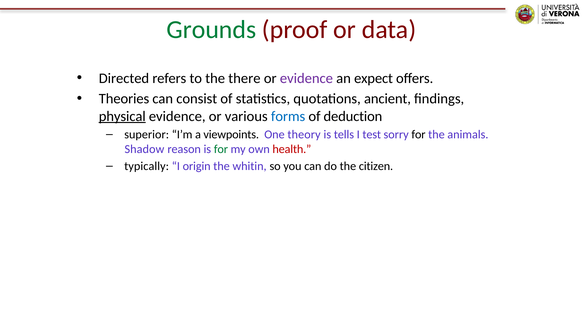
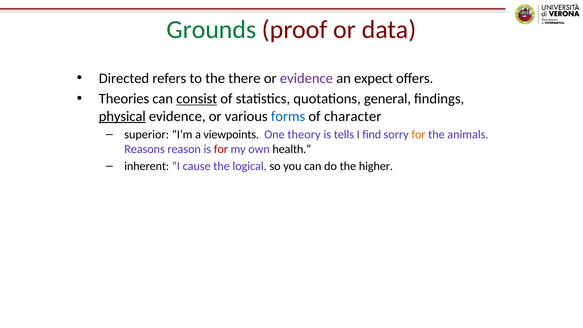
consist underline: none -> present (197, 99)
ancient: ancient -> general (387, 99)
deduction: deduction -> character (353, 116)
test: test -> find (372, 134)
for colour: black -> orange (418, 134)
Shadow: Shadow -> Reasons (144, 149)
for colour: green -> red (221, 149)
health colour: red -> black (292, 149)
typically: typically -> inherent (147, 166)
origin: origin -> cause (197, 166)
whitin: whitin -> logical (250, 166)
citizen: citizen -> higher (376, 166)
